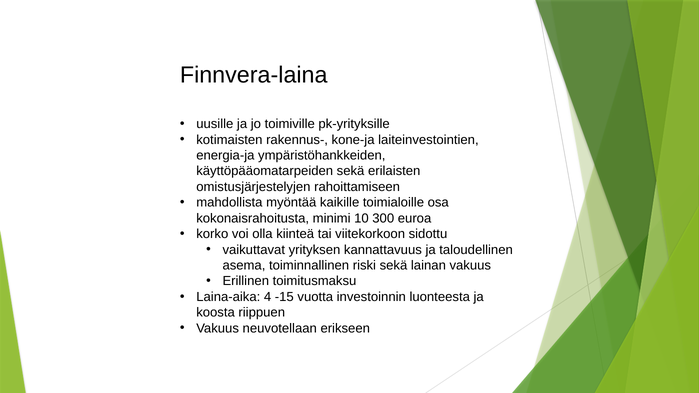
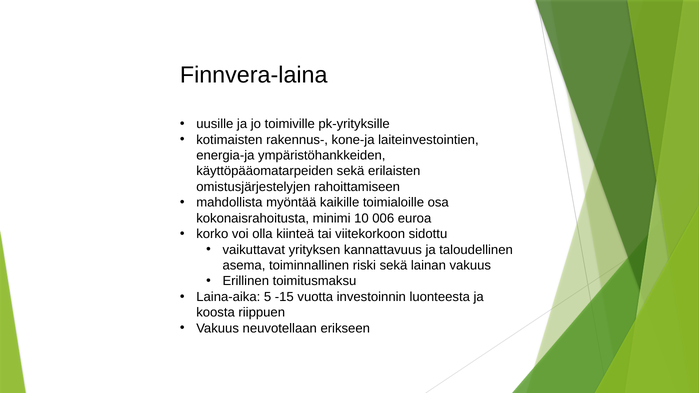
300: 300 -> 006 (383, 218)
4: 4 -> 5 (268, 297)
